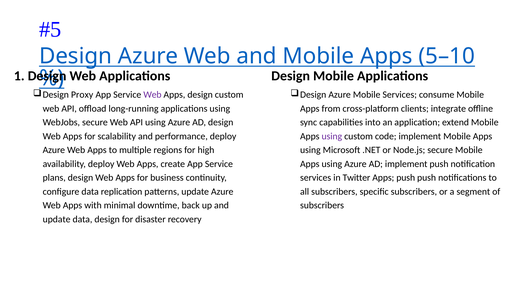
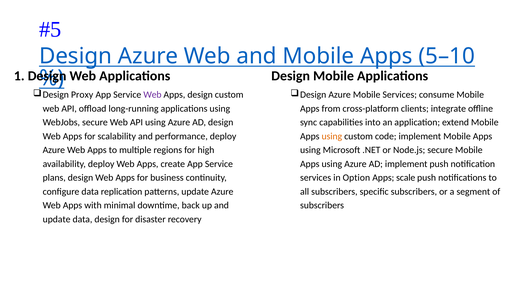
using colour: purple -> orange (332, 136)
Twitter: Twitter -> Option (356, 178)
Apps push: push -> scale (406, 178)
